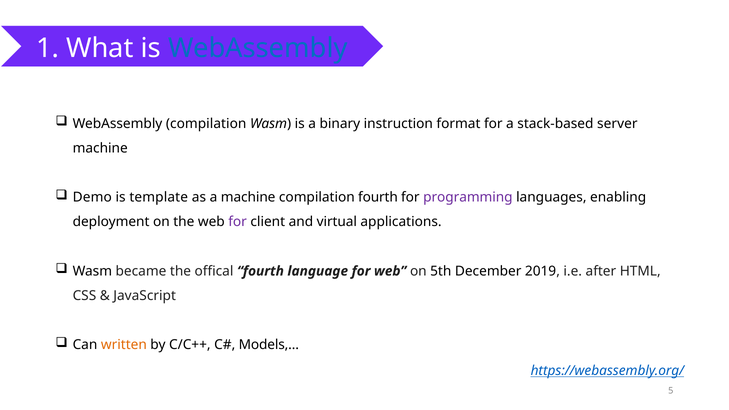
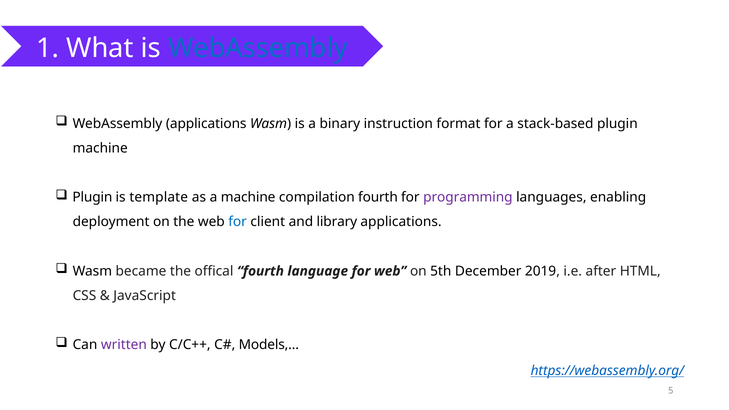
WebAssembly compilation: compilation -> applications (206, 124)
stack-based server: server -> plugin (617, 124)
Demo: Demo -> Plugin (92, 197)
for colour: purple -> blue (238, 222)
virtual: virtual -> library (337, 222)
written colour: orange -> purple (124, 345)
